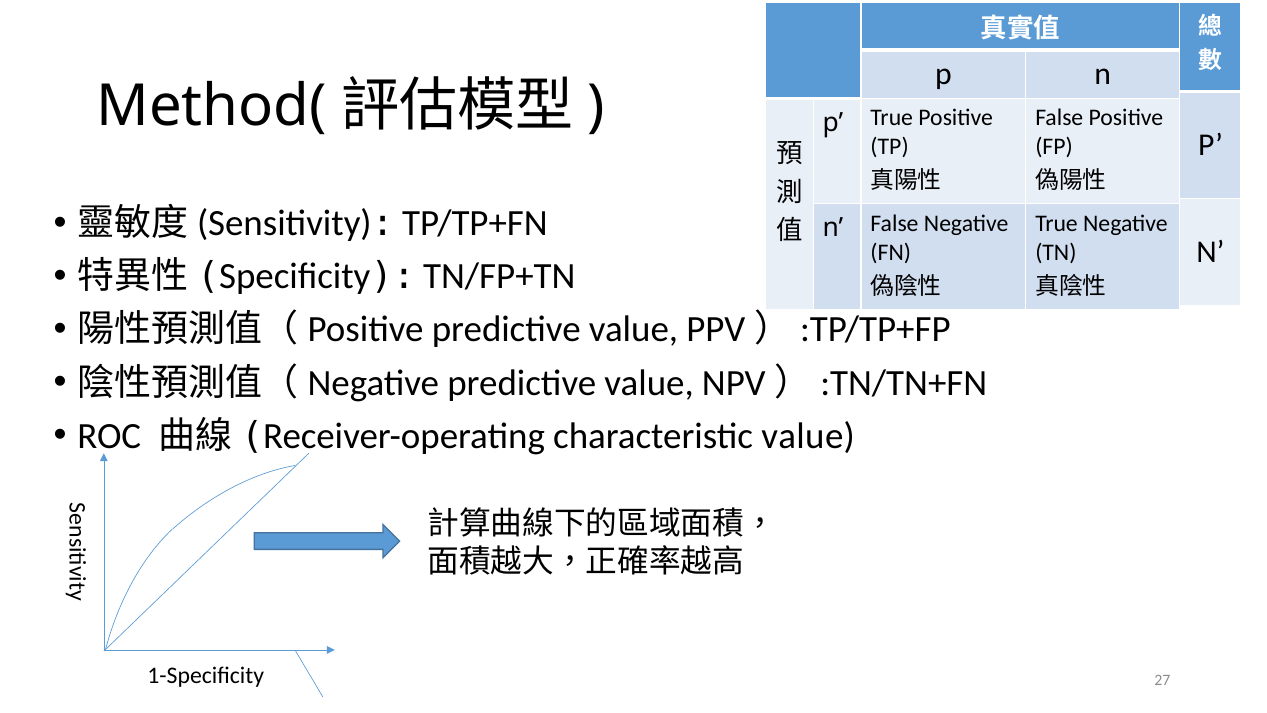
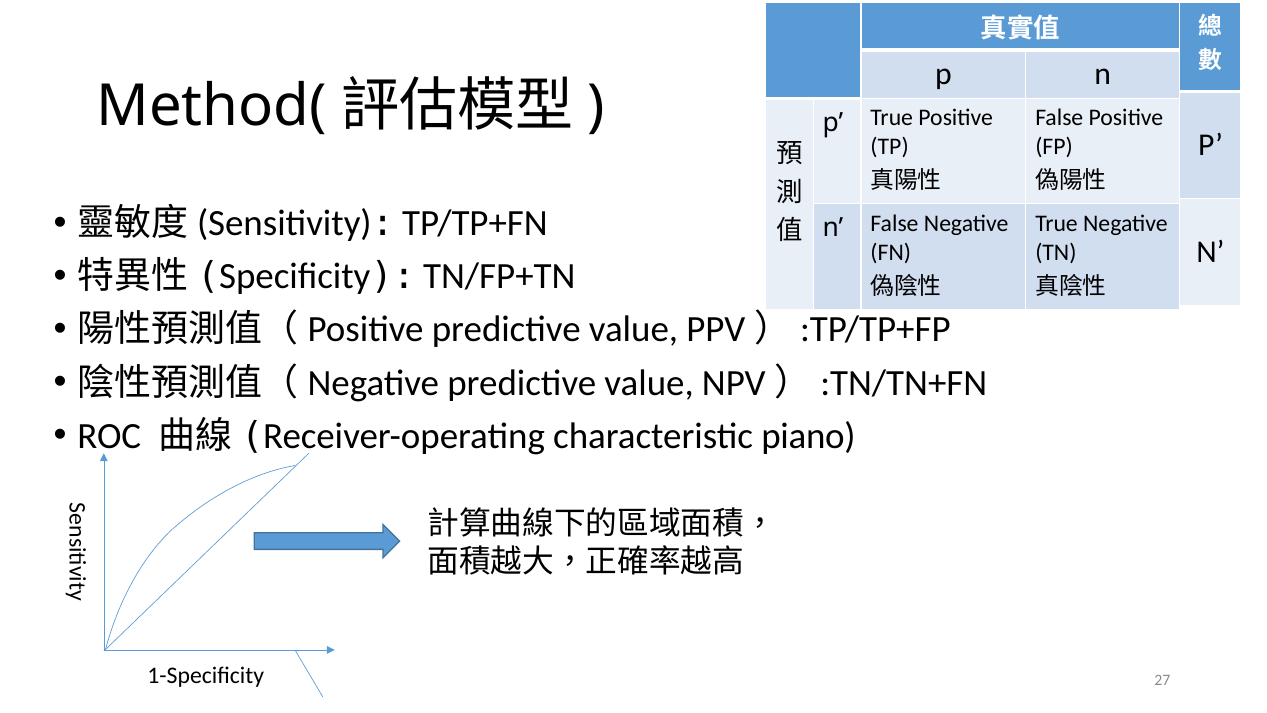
characteristic value: value -> piano (808, 436)
